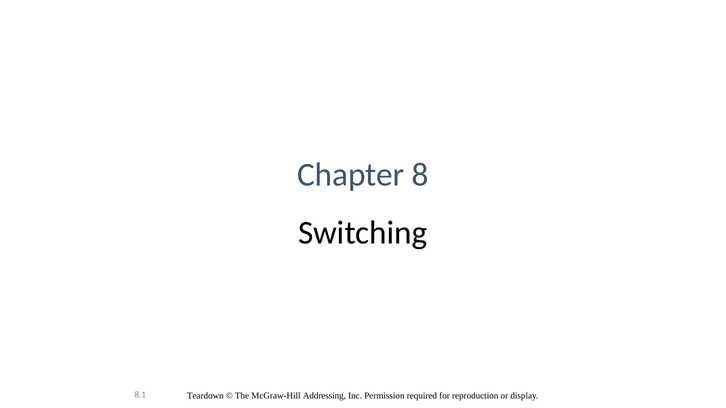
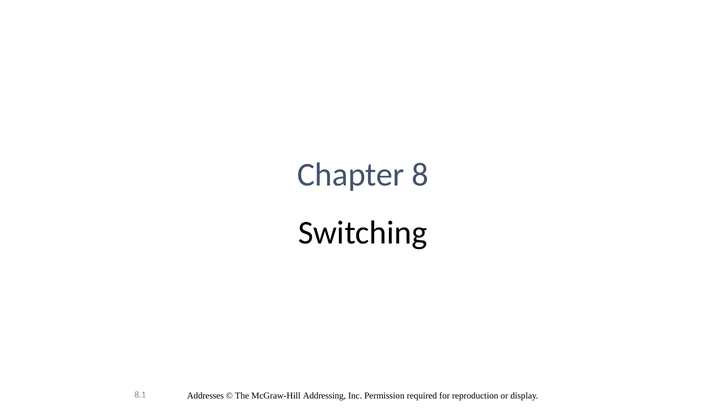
Teardown: Teardown -> Addresses (205, 396)
